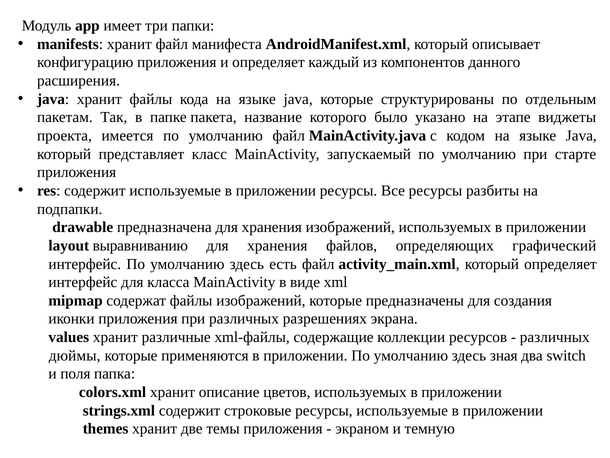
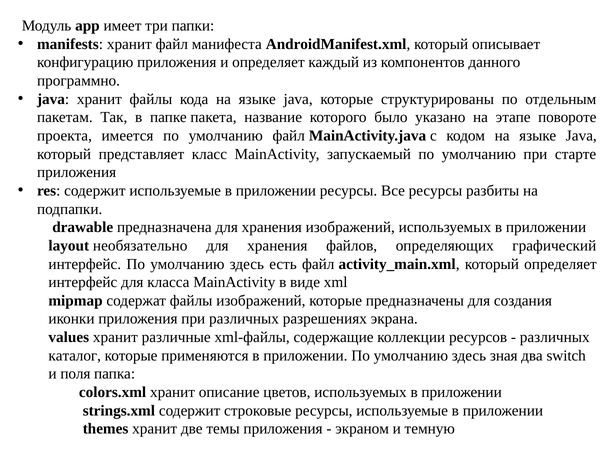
расширения: расширения -> программно (79, 81)
виджеты: виджеты -> повороте (567, 117)
выравниванию: выравниванию -> необязательно (140, 245)
дюймы: дюймы -> каталог (75, 355)
